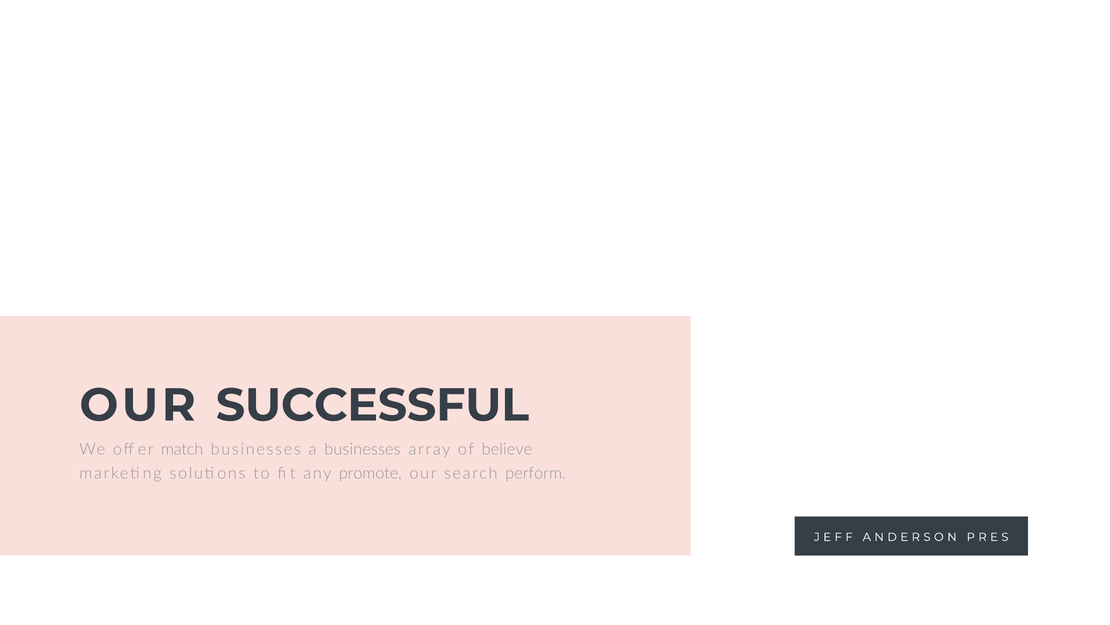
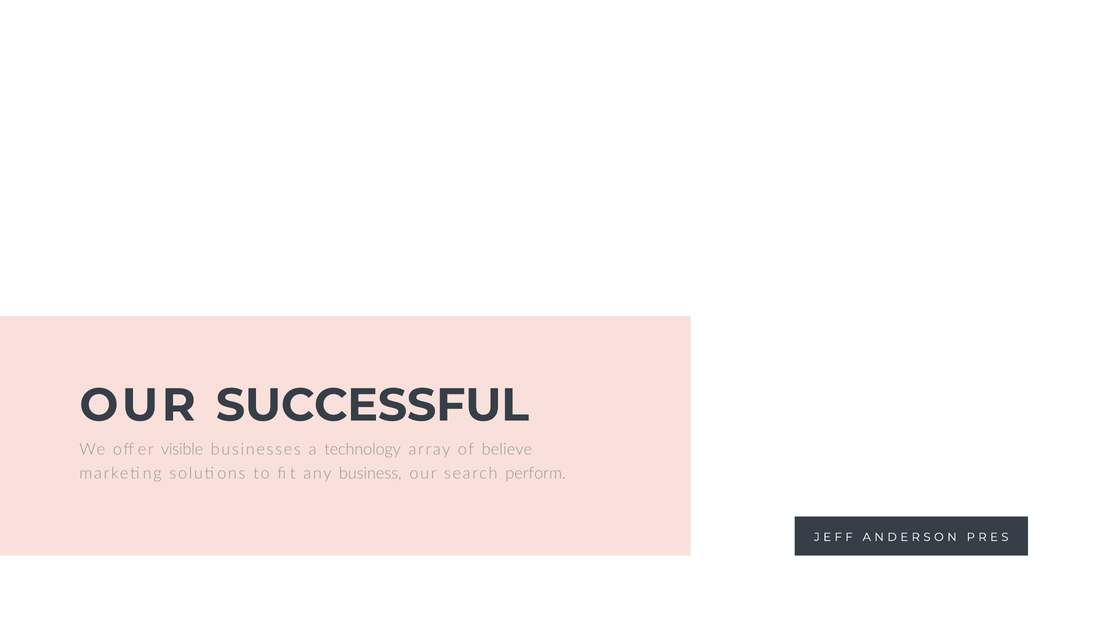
match: match -> visible (182, 449)
a businesses: businesses -> technology (363, 449)
promote: promote -> business (370, 473)
